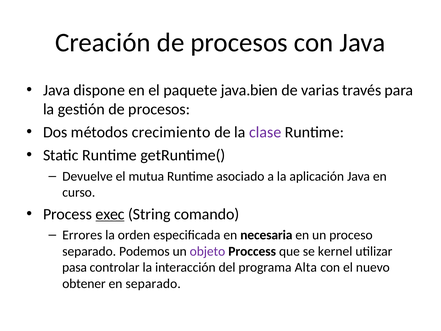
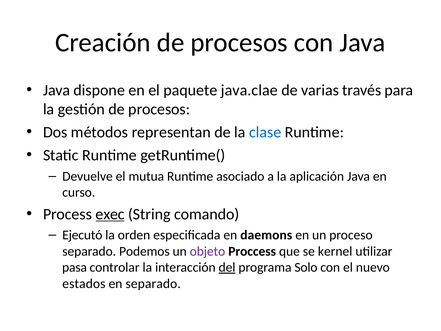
java.bien: java.bien -> java.clae (249, 90)
crecimiento: crecimiento -> representan (171, 132)
clase colour: purple -> blue (265, 132)
Errores: Errores -> Ejecutó (82, 235)
necesaria: necesaria -> daemons (266, 235)
del underline: none -> present (227, 267)
Alta: Alta -> Solo (306, 267)
obtener: obtener -> estados (84, 283)
